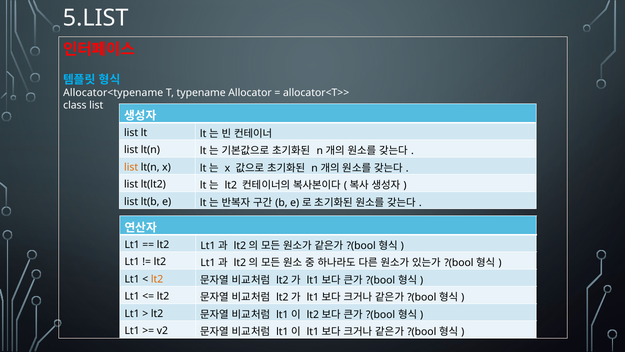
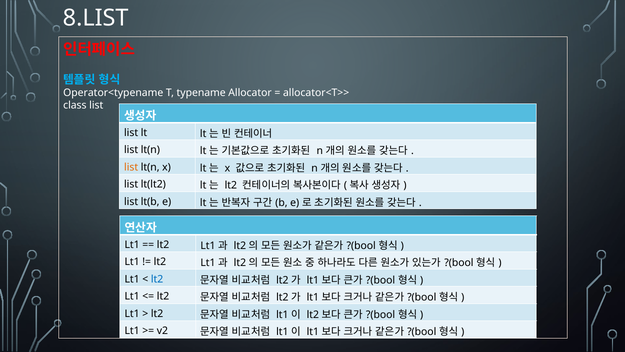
5.LIST: 5.LIST -> 8.LIST (96, 18)
Allocator<typename: Allocator<typename -> Operator<typename (113, 93)
lt2 colour: orange -> blue (157, 279)
